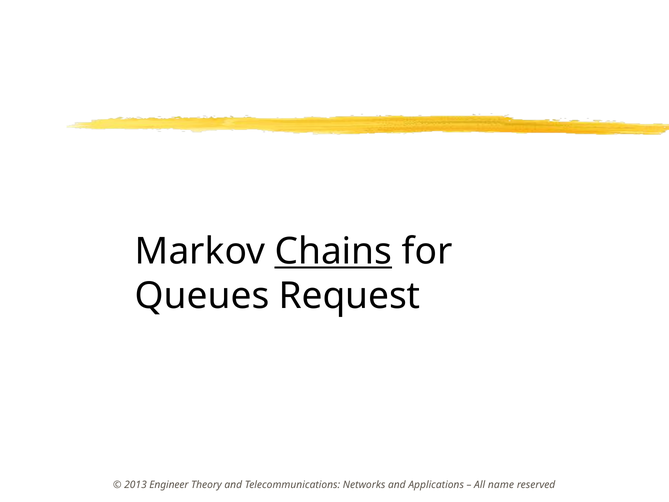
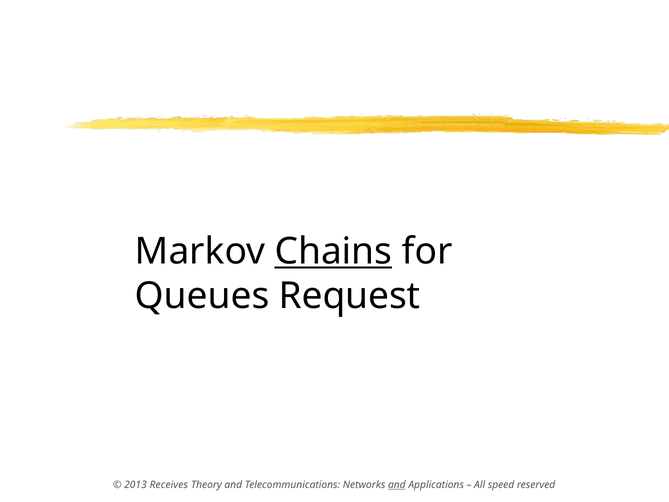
Engineer: Engineer -> Receives (169, 485)
and underline: none -> present (397, 485)
name: name -> speed (501, 485)
